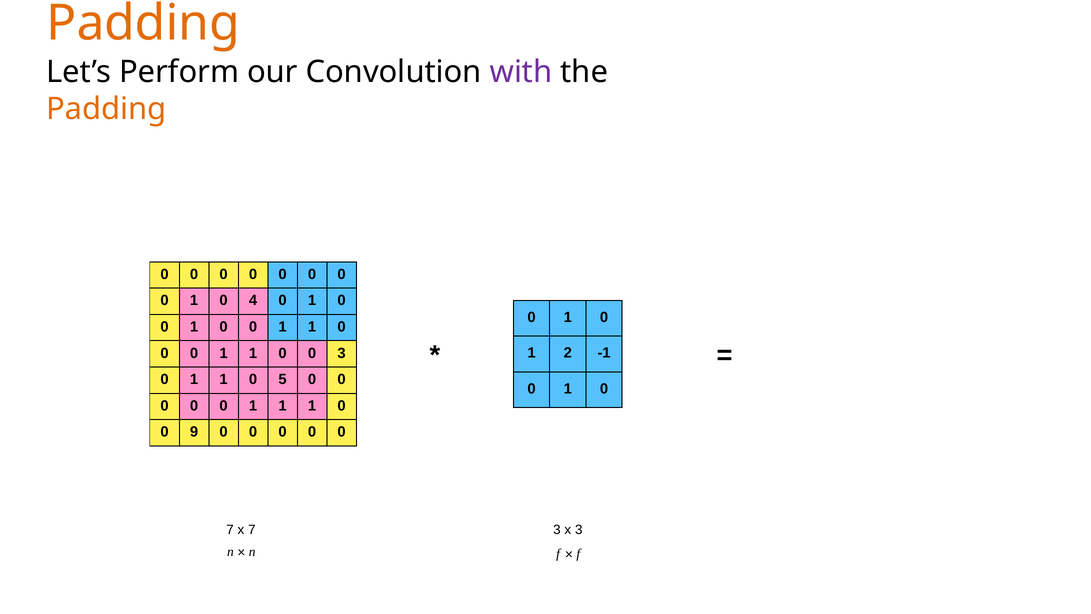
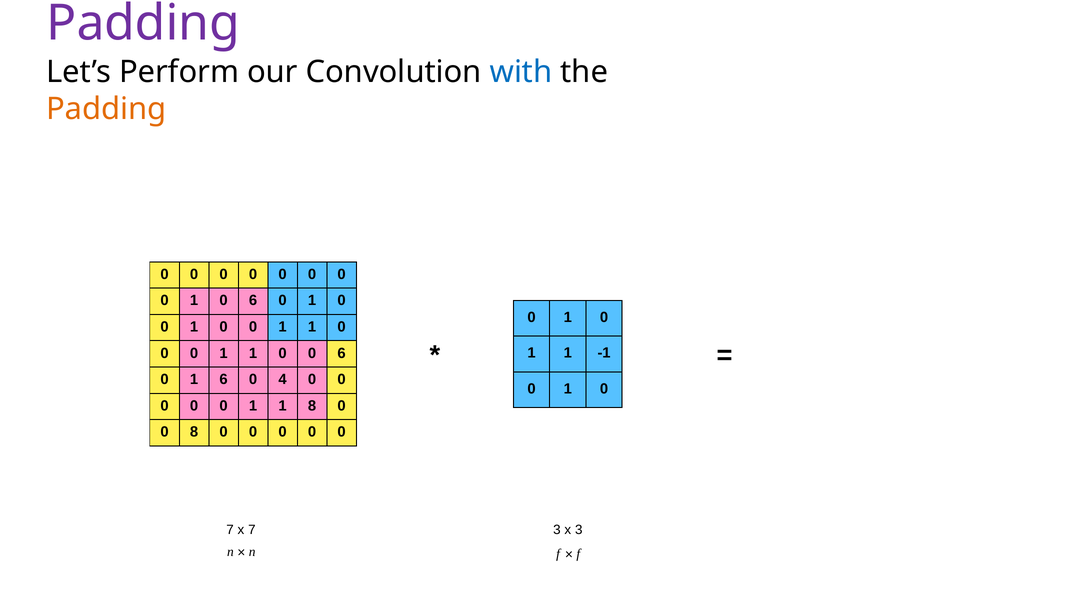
Padding colour: orange -> purple (143, 23)
with colour: purple -> blue (521, 72)
1 0 4: 4 -> 6 (253, 300)
0 0 3: 3 -> 6 (342, 353)
2: 2 -> 1 (568, 353)
1: 1 -> 6 (224, 379)
5: 5 -> 4 (283, 379)
1 1 1: 1 -> 8 (312, 406)
0 9: 9 -> 8 (194, 432)
